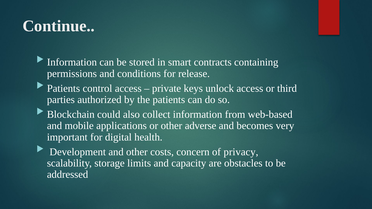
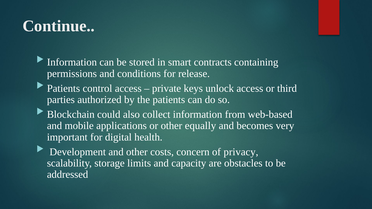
adverse: adverse -> equally (200, 126)
